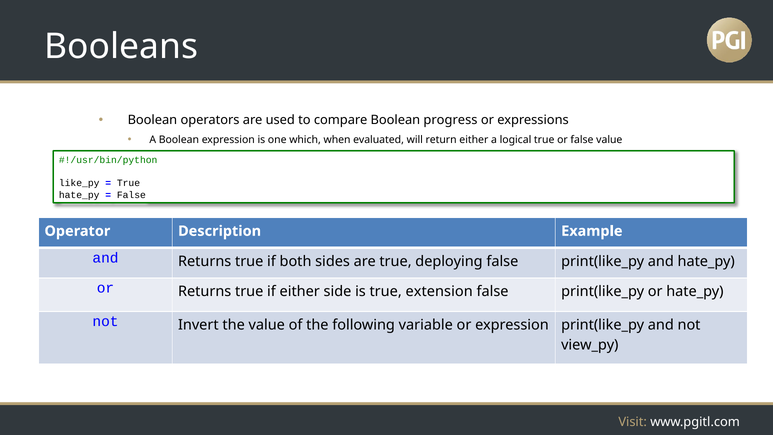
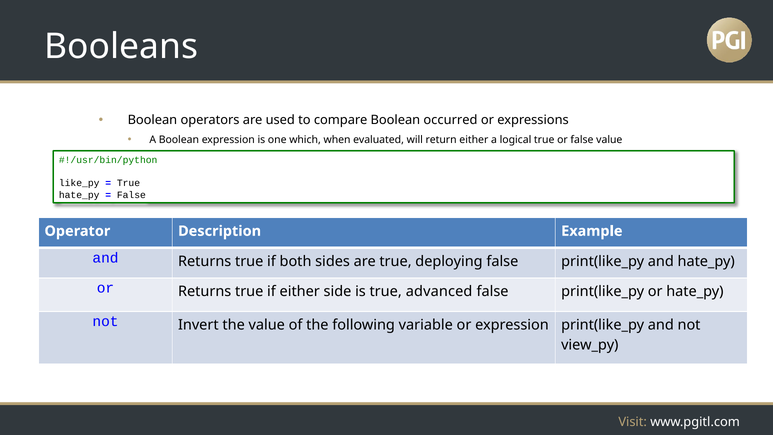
progress: progress -> occurred (450, 120)
extension: extension -> advanced (439, 291)
